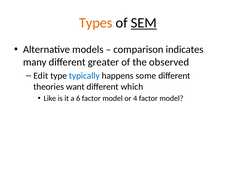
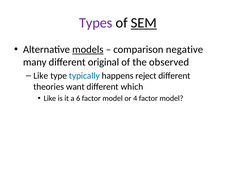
Types colour: orange -> purple (96, 23)
models underline: none -> present (88, 50)
indicates: indicates -> negative (185, 50)
greater: greater -> original (104, 62)
Edit: Edit -> Like (41, 76)
some: some -> reject (146, 76)
